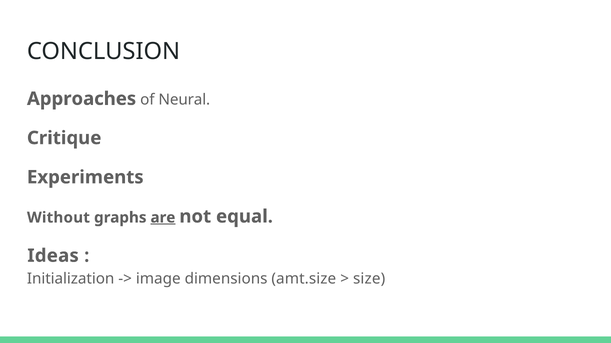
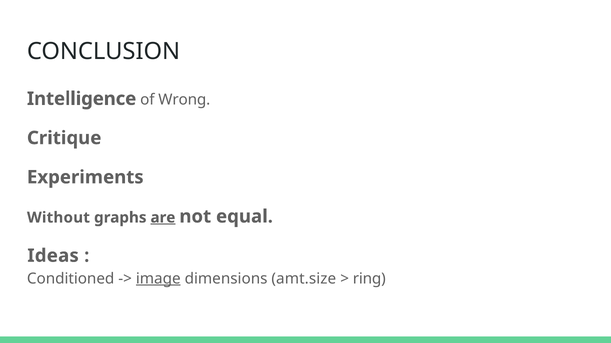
Approaches: Approaches -> Intelligence (82, 99)
Neural: Neural -> Wrong (184, 100)
Initialization: Initialization -> Conditioned (71, 279)
image underline: none -> present (158, 279)
size: size -> ring (369, 279)
